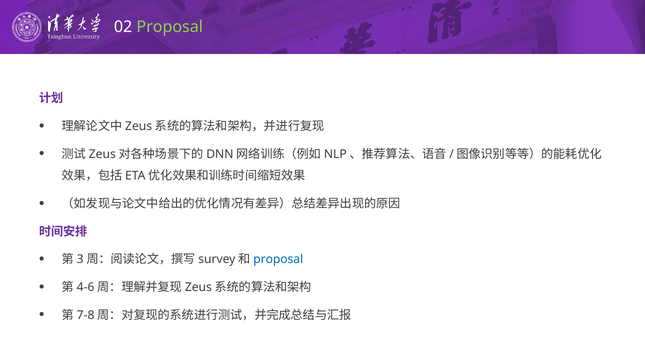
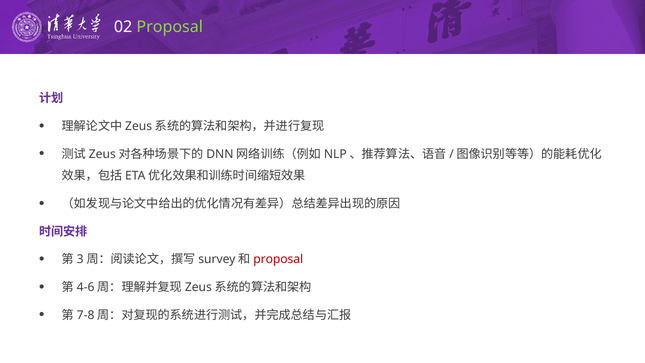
proposal colour: blue -> red (278, 259)
